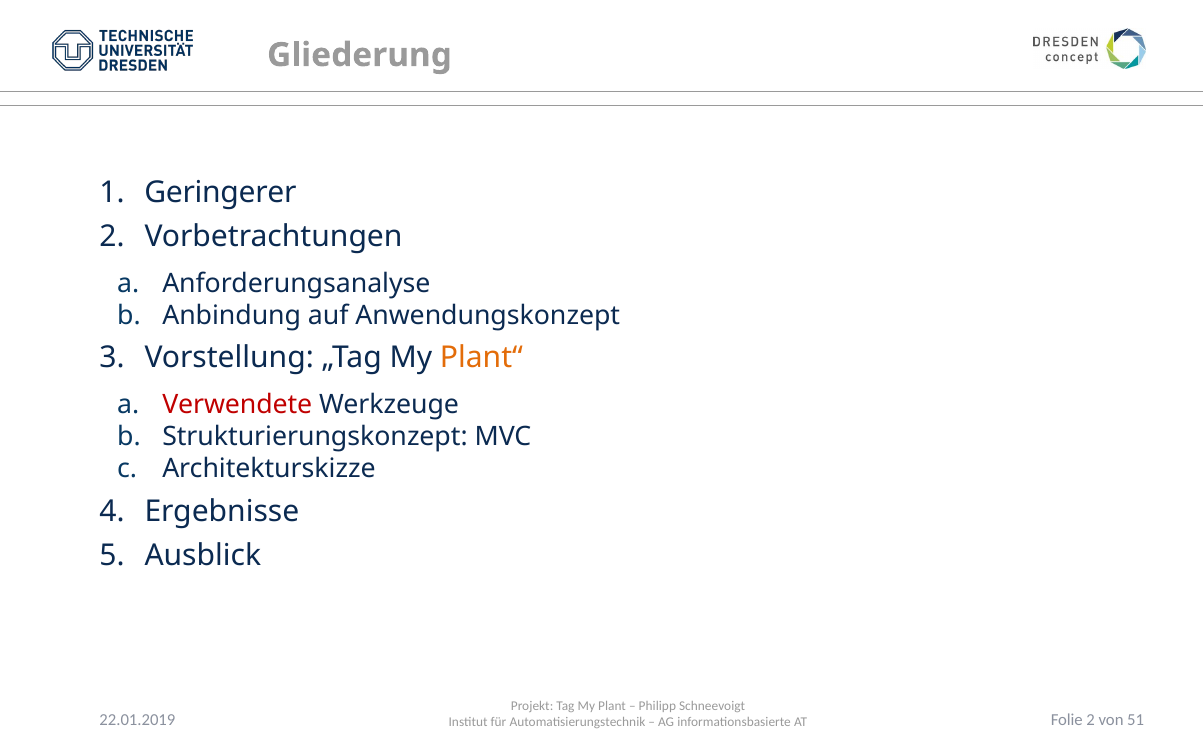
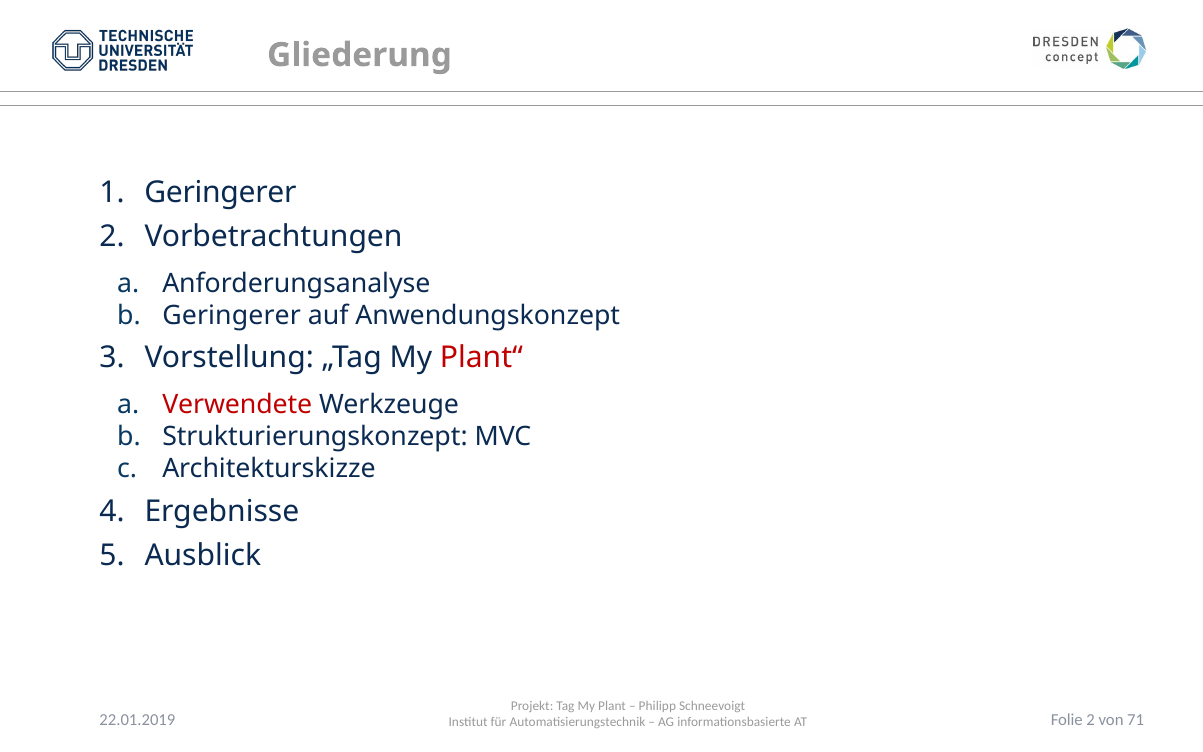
Anbindung: Anbindung -> Geringerer (232, 315)
Plant“ colour: orange -> red (481, 358)
51: 51 -> 71 (1136, 720)
